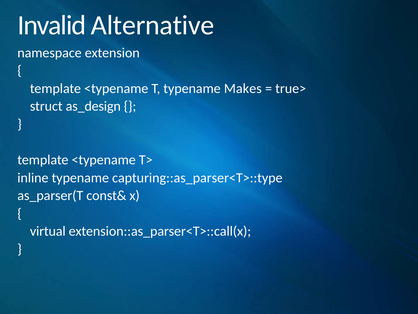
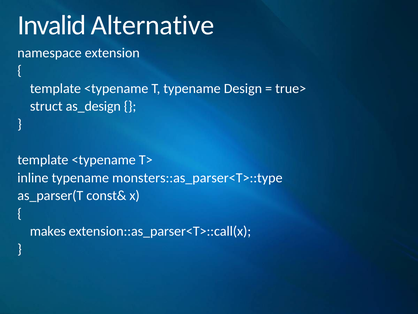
Makes: Makes -> Design (243, 88)
capturing::as_parser<T>::type: capturing::as_parser<T>::type -> monsters::as_parser<T>::type (197, 177)
virtual: virtual -> makes (48, 231)
